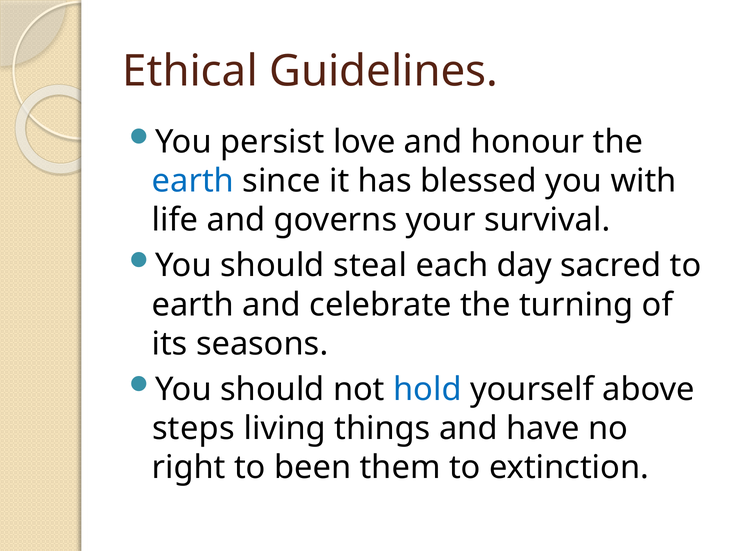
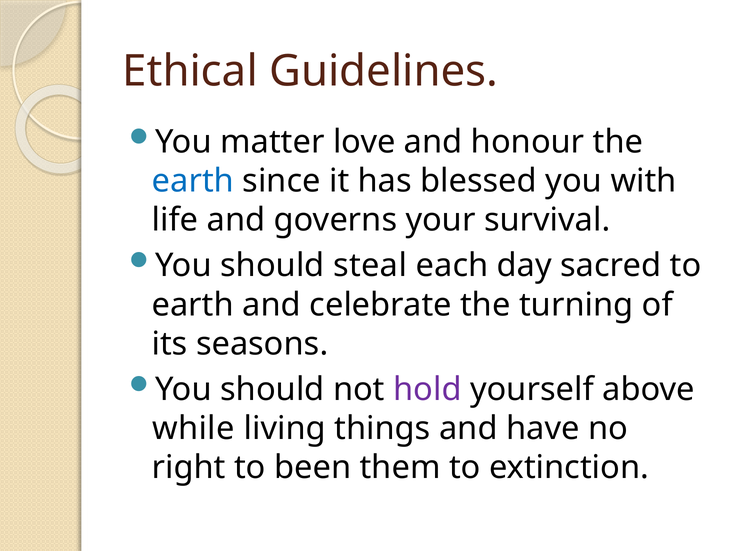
persist: persist -> matter (272, 142)
hold colour: blue -> purple (427, 389)
steps: steps -> while (193, 428)
